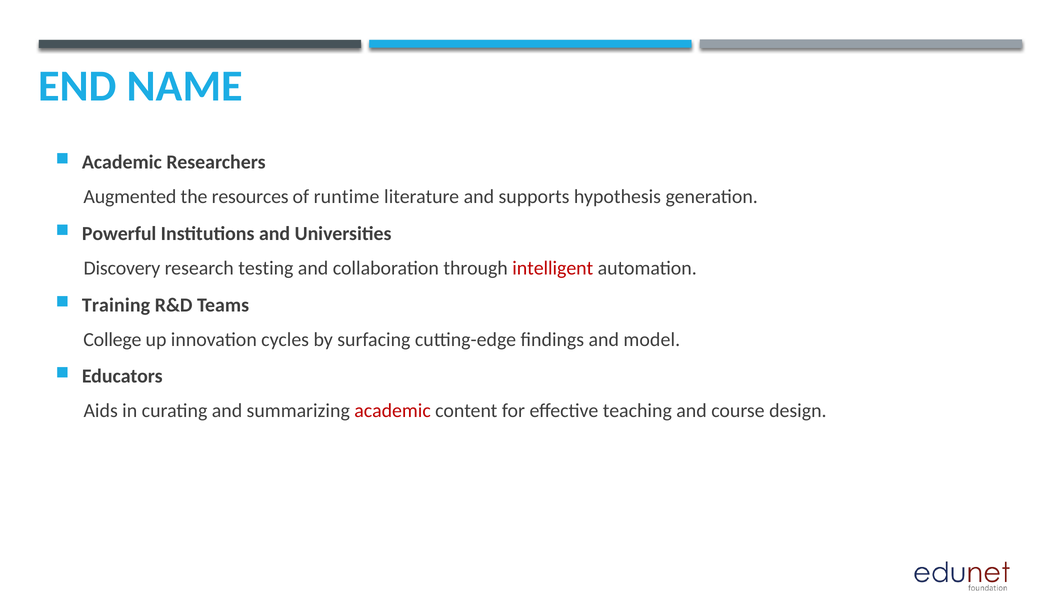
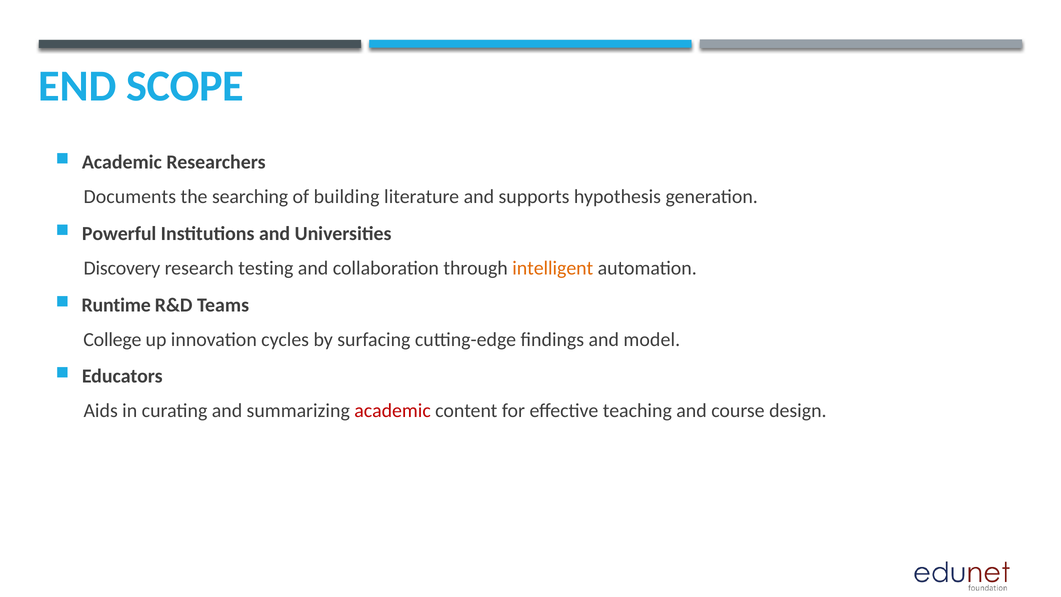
NAME: NAME -> SCOPE (185, 86)
Augmented: Augmented -> Documents (130, 197)
resources: resources -> searching (250, 197)
runtime: runtime -> building (347, 197)
intelligent colour: red -> orange (553, 268)
Training: Training -> Runtime (116, 305)
